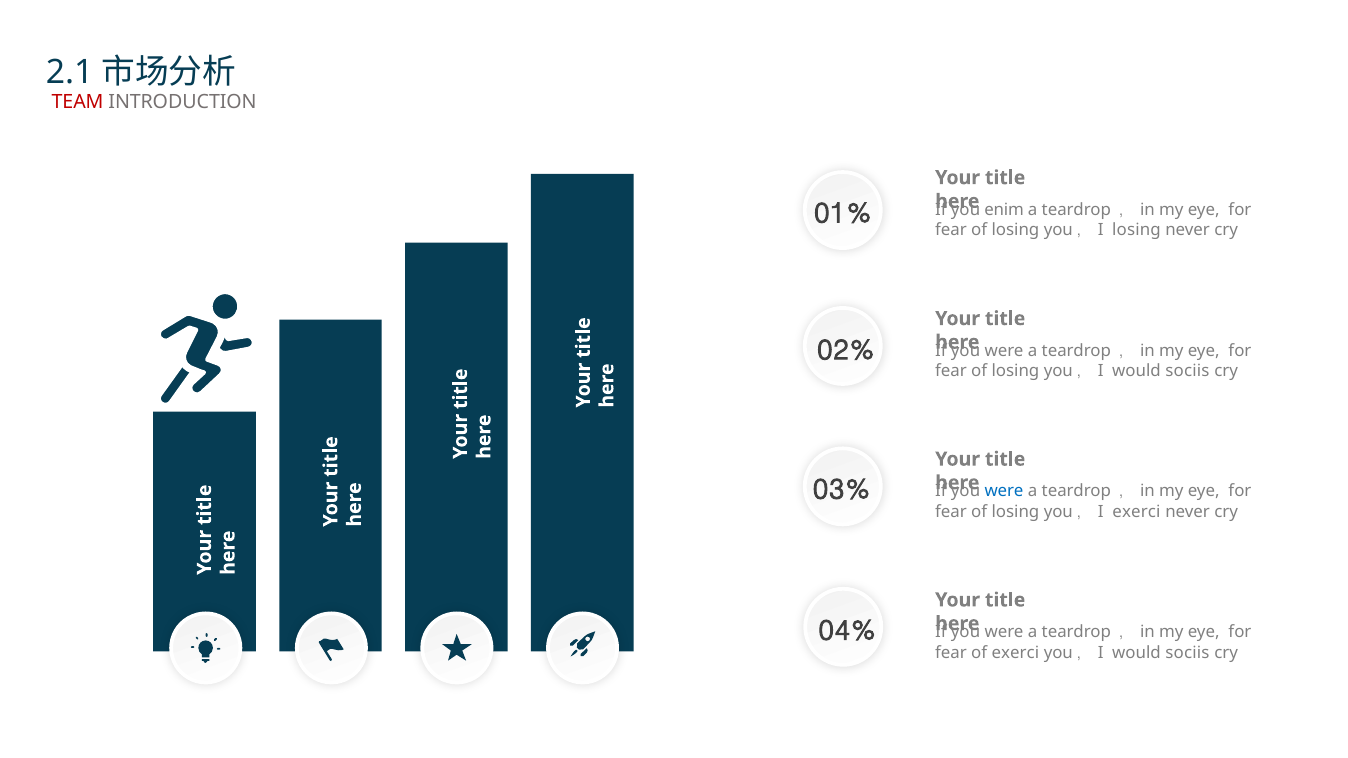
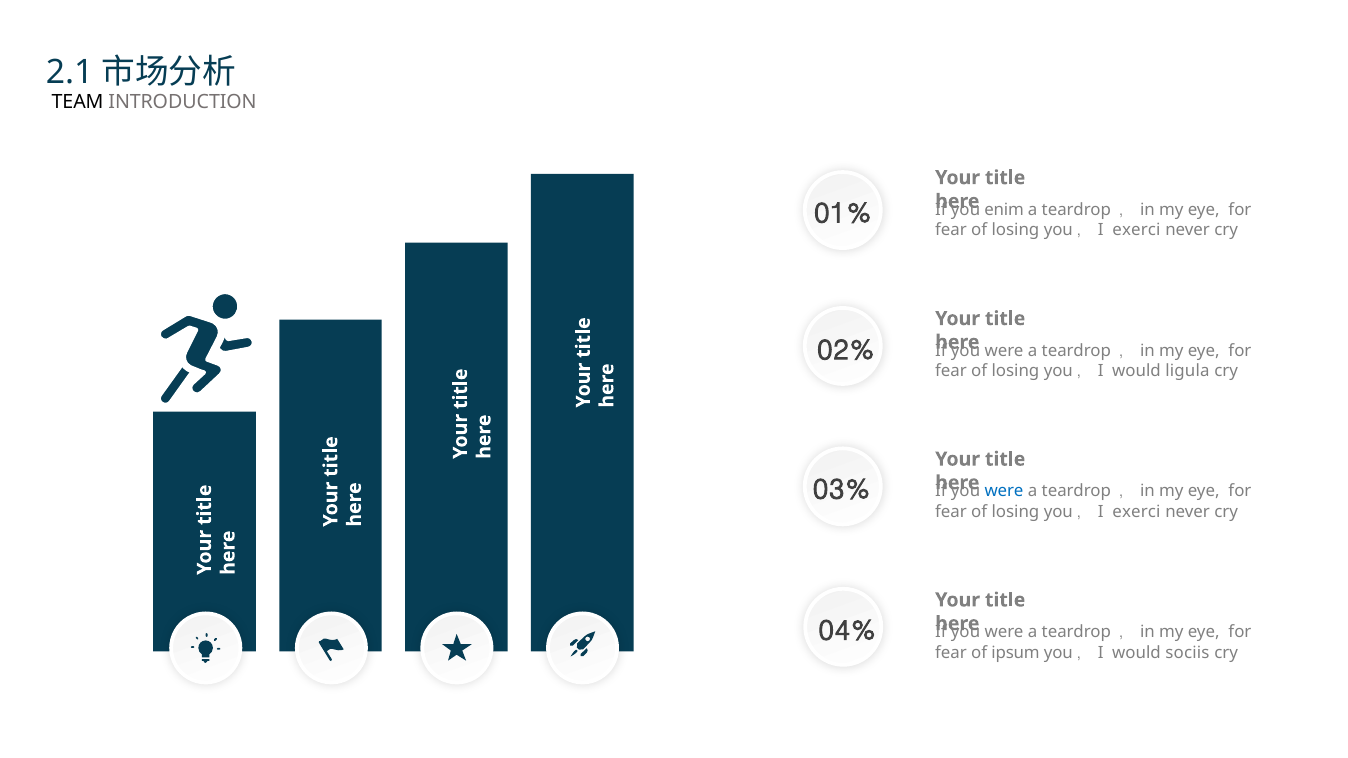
TEAM colour: red -> black (78, 103)
losing: losing -> exerci (1136, 230)
losing you，I would sociis: sociis -> ligula (1187, 371)
of exerci: exerci -> ipsum (1016, 653)
